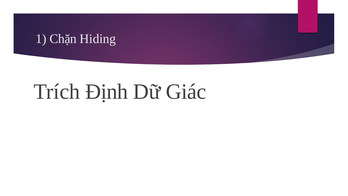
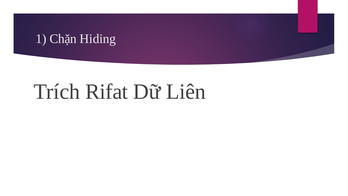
Định: Định -> Rifat (107, 92)
Giác: Giác -> Liên (186, 92)
